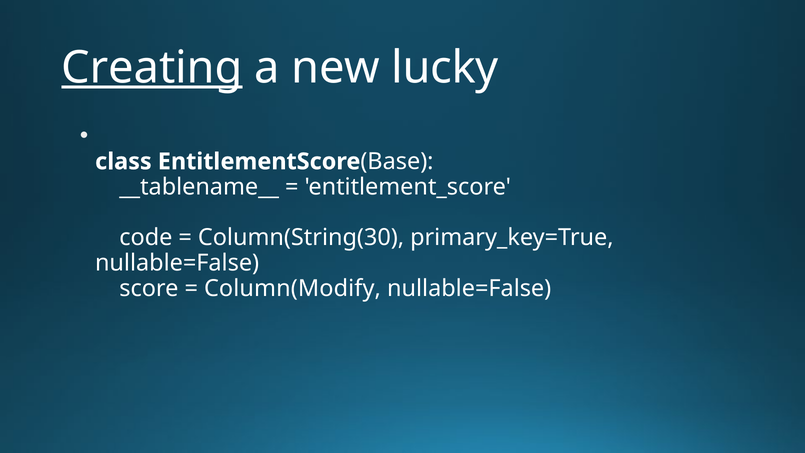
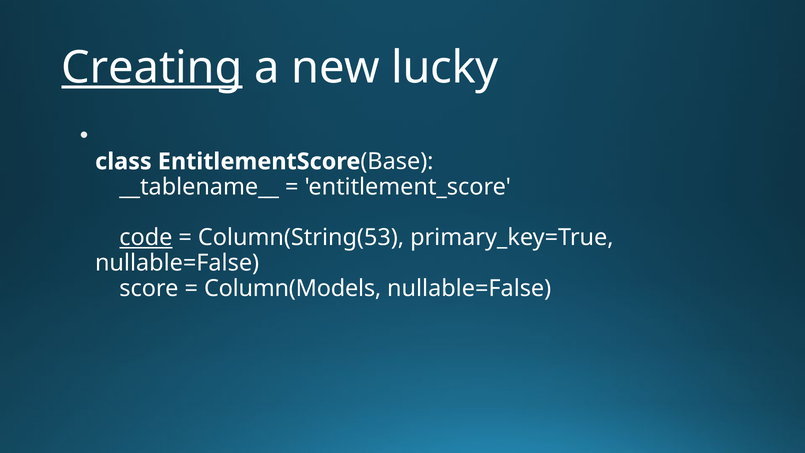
code underline: none -> present (146, 238)
Column(String(30: Column(String(30 -> Column(String(53 (301, 238)
Column(Modify: Column(Modify -> Column(Models (293, 288)
